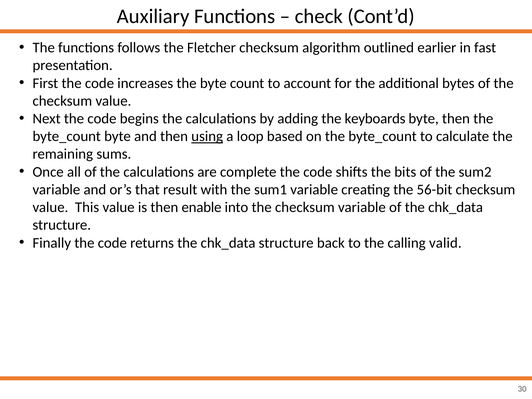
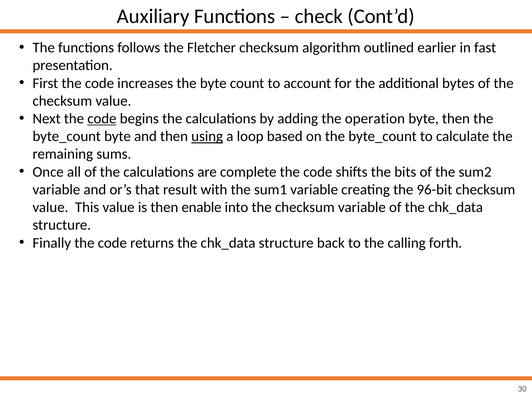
code underline: none -> present (102, 119)
keyboards: keyboards -> operation (375, 119)
56-bit: 56-bit -> 96-bit (434, 190)
valid: valid -> forth (445, 243)
